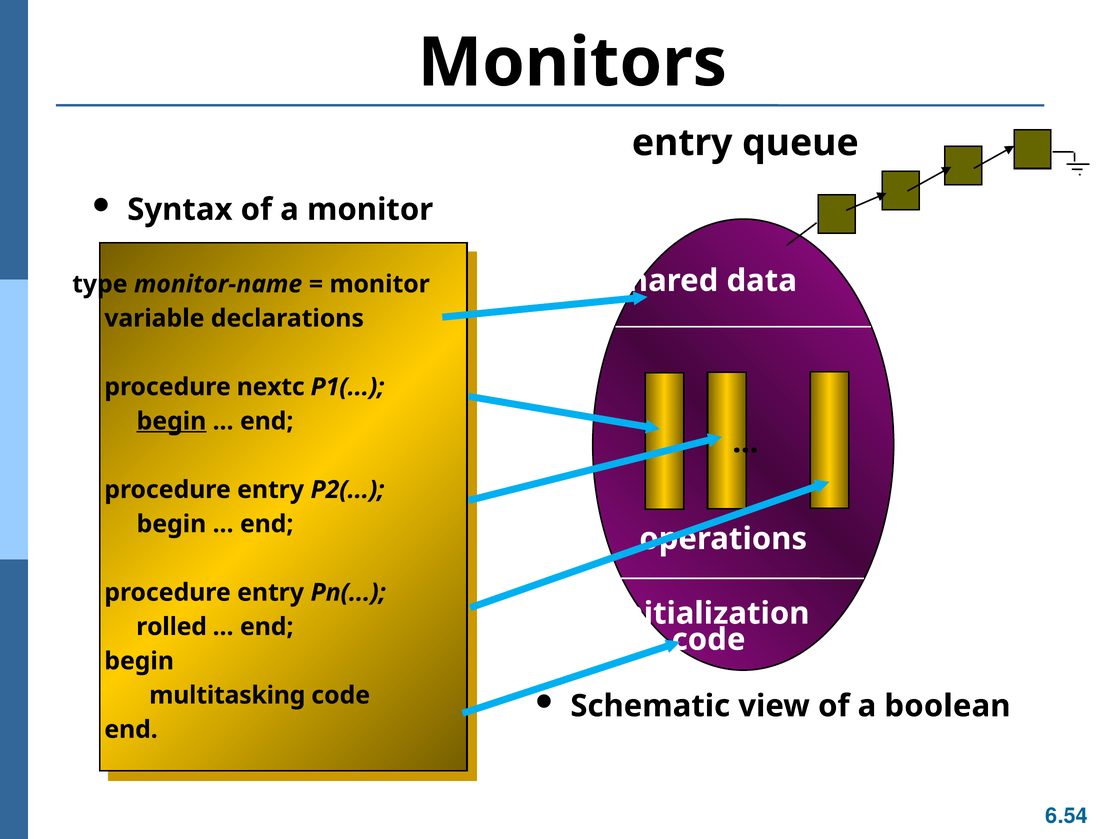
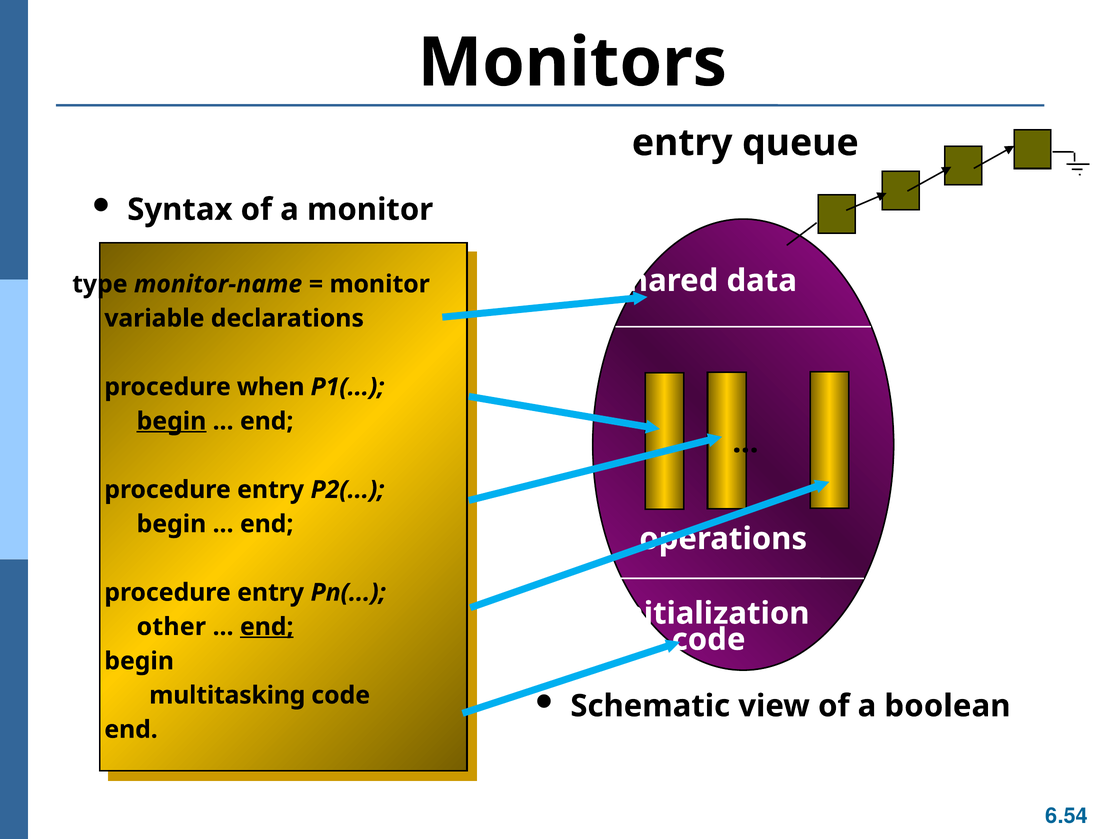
nextc: nextc -> when (271, 387)
rolled: rolled -> other (171, 627)
end underline: none -> present (267, 627)
